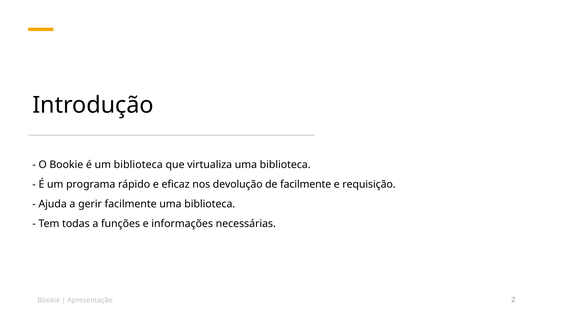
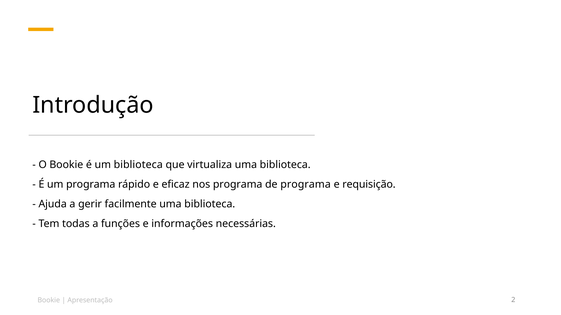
nos devolução: devolução -> programa (238, 185)
de facilmente: facilmente -> programa (306, 185)
